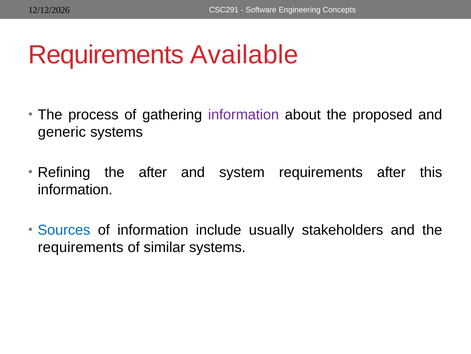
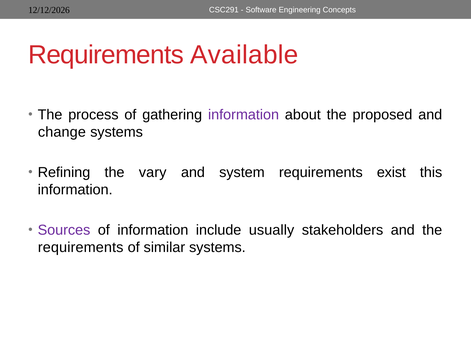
generic: generic -> change (62, 132)
the after: after -> vary (153, 172)
requirements after: after -> exist (391, 172)
Sources colour: blue -> purple (64, 230)
